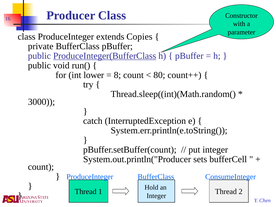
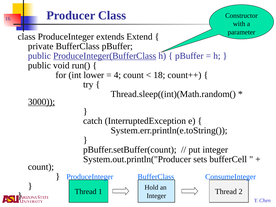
Copies: Copies -> Extend (140, 37)
8: 8 -> 4 (117, 75)
80: 80 -> 18 (159, 75)
3000 underline: none -> present (41, 102)
